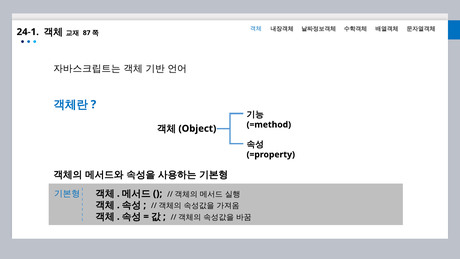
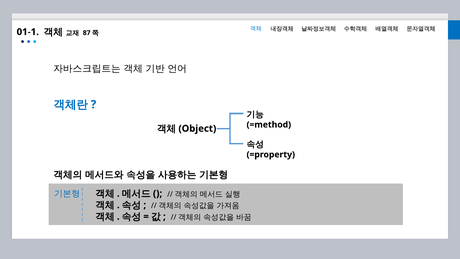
24-1: 24-1 -> 01-1 (28, 32)
